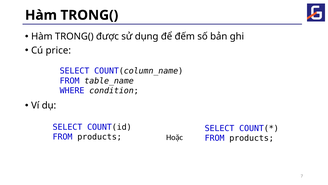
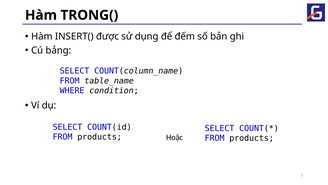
TRONG(: TRONG( -> INSERT( (74, 36)
price: price -> bảng (58, 50)
